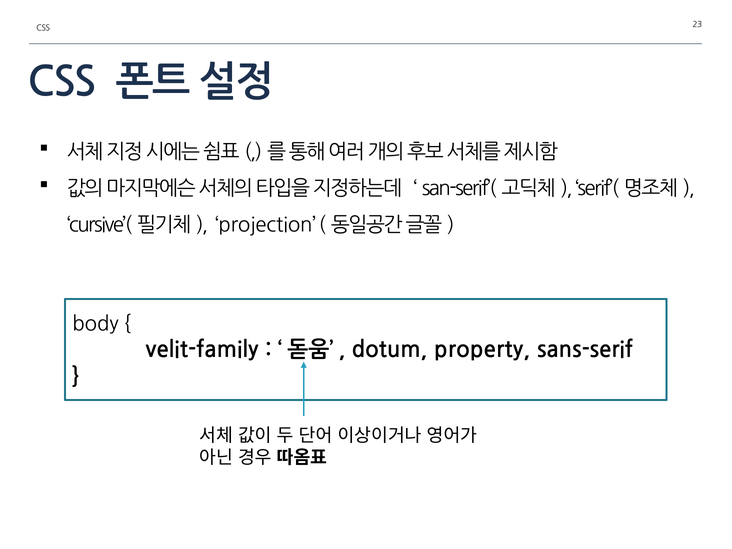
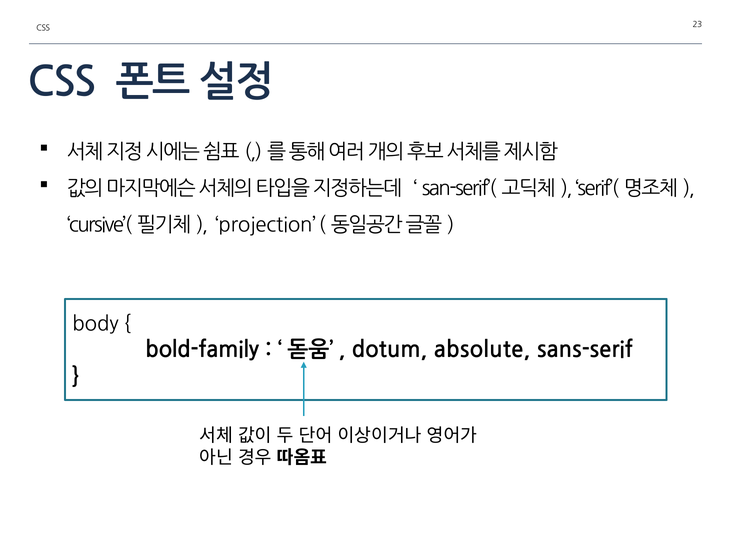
velit-family: velit-family -> bold-family (202, 350)
property: property -> absolute (482, 350)
